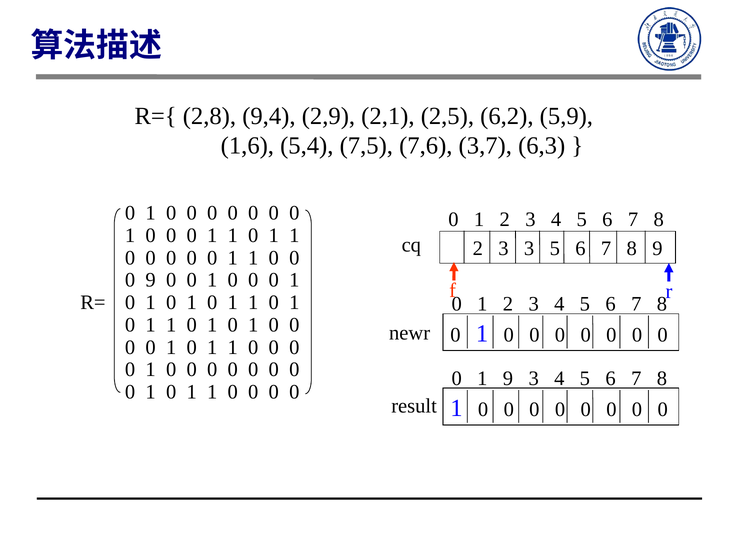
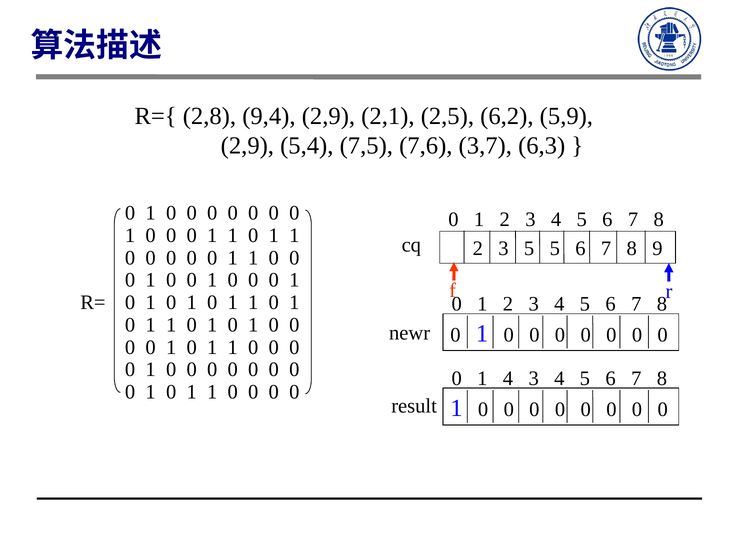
1,6: 1,6 -> 2,9 (247, 145)
3 3: 3 -> 5 (529, 249)
9: 9 -> 1 (151, 280)
1 9: 9 -> 4 (508, 379)
